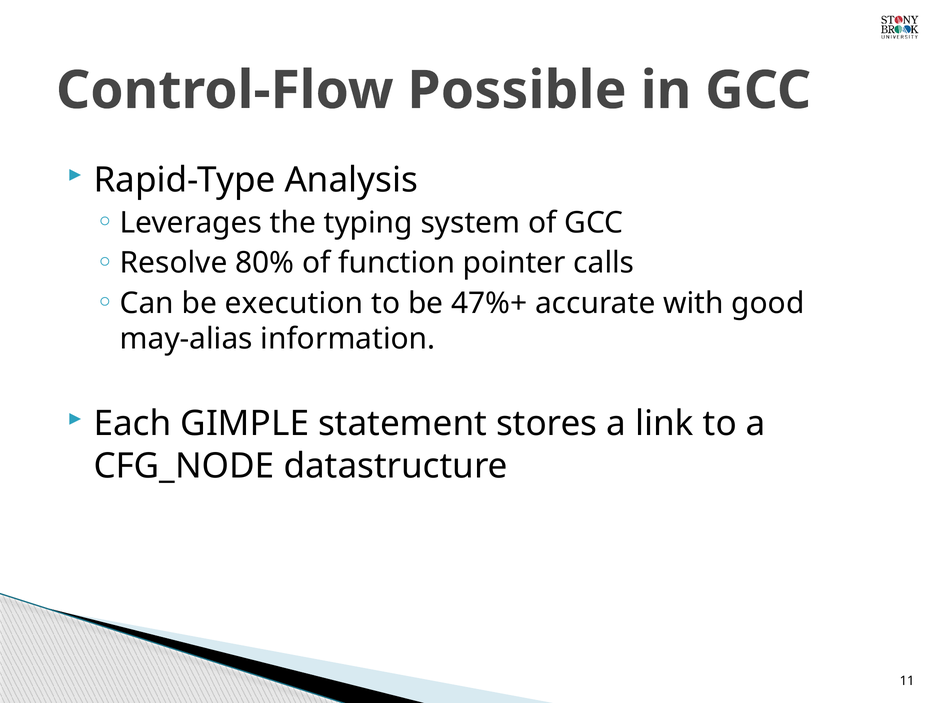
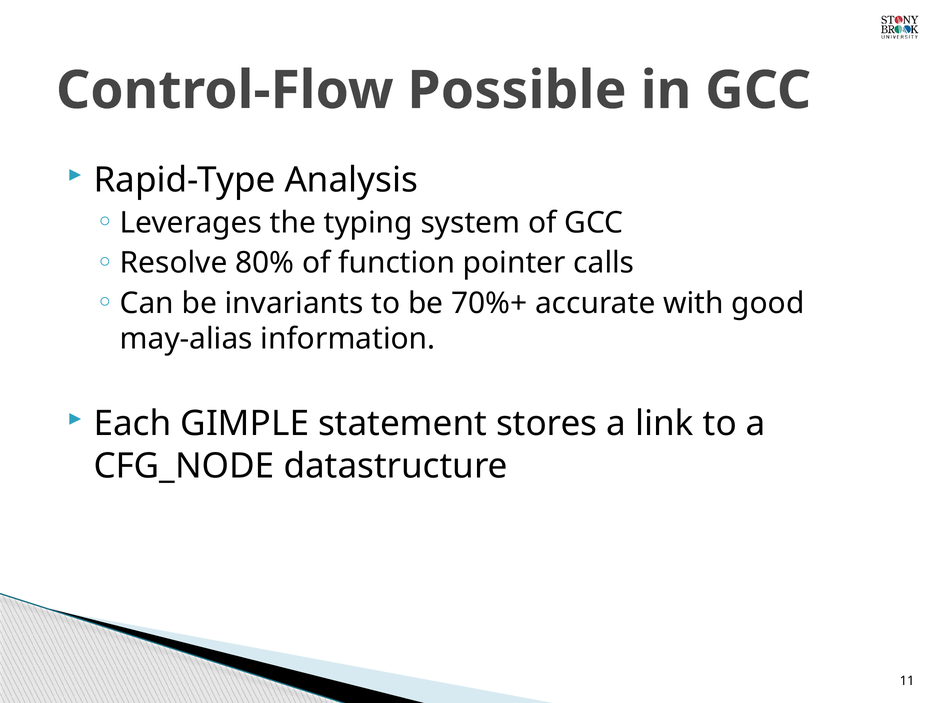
execution: execution -> invariants (294, 303)
47%+: 47%+ -> 70%+ (489, 303)
